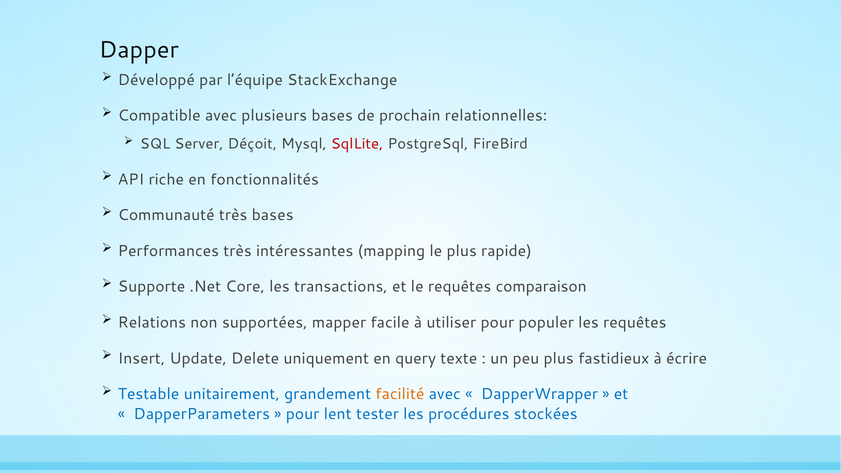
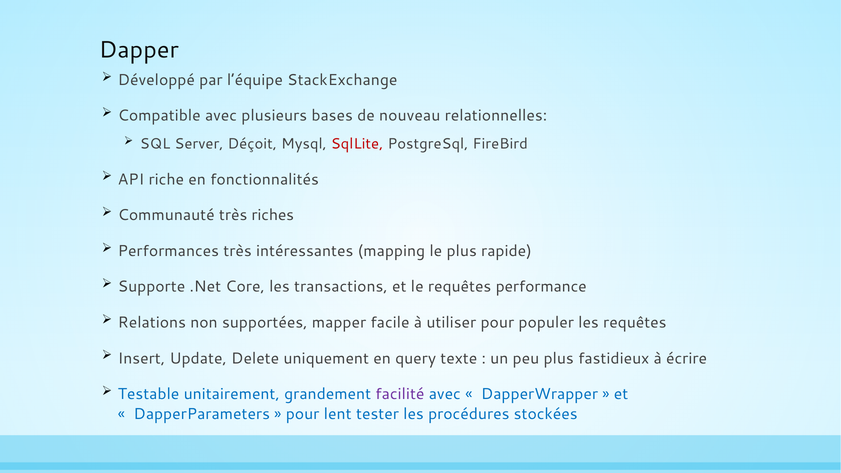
prochain: prochain -> nouveau (410, 116)
très bases: bases -> riches (273, 215)
comparaison: comparaison -> performance (541, 287)
facilité colour: orange -> purple (400, 394)
